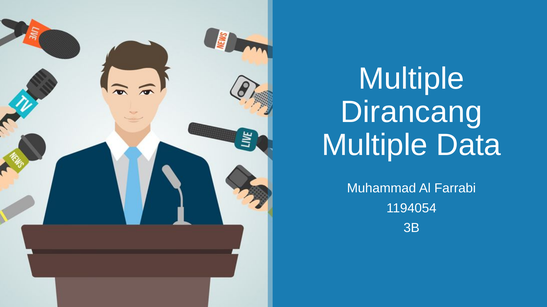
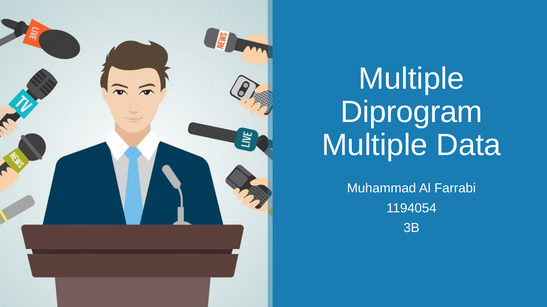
Dirancang: Dirancang -> Diprogram (412, 112)
